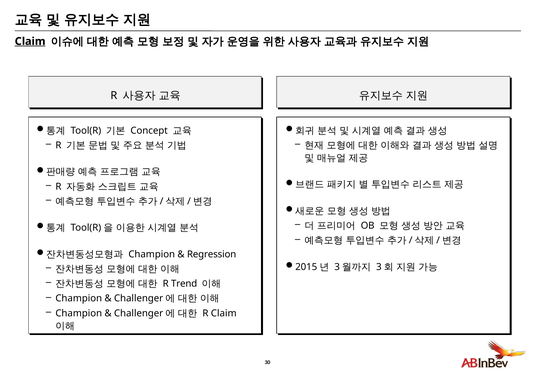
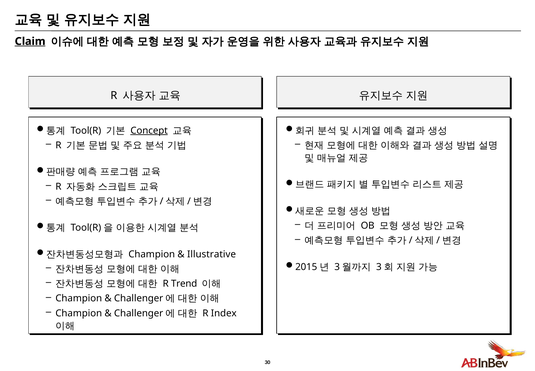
Concept underline: none -> present (149, 130)
Regression: Regression -> Illustrative (212, 254)
R Claim: Claim -> Index (224, 313)
